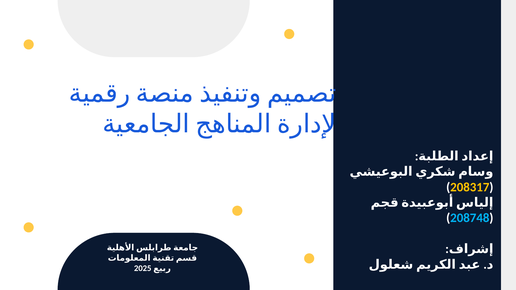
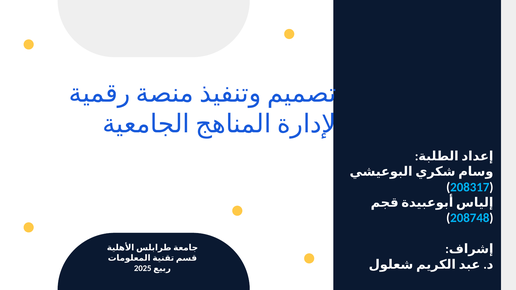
208317 colour: yellow -> light blue (470, 187)
